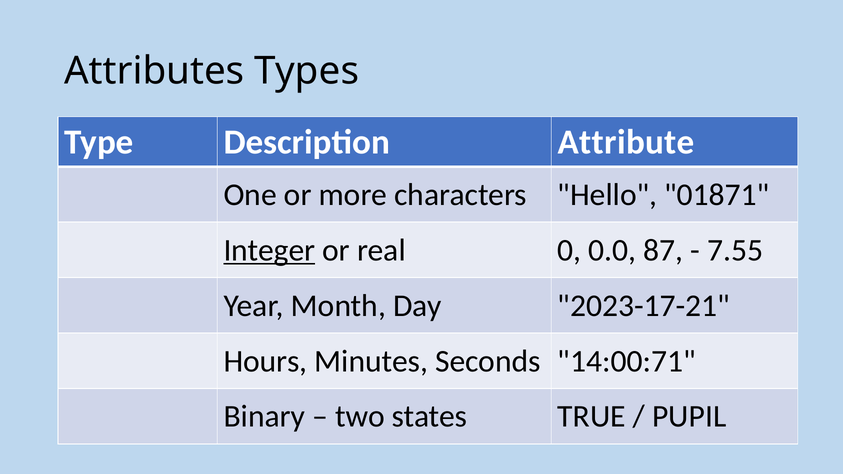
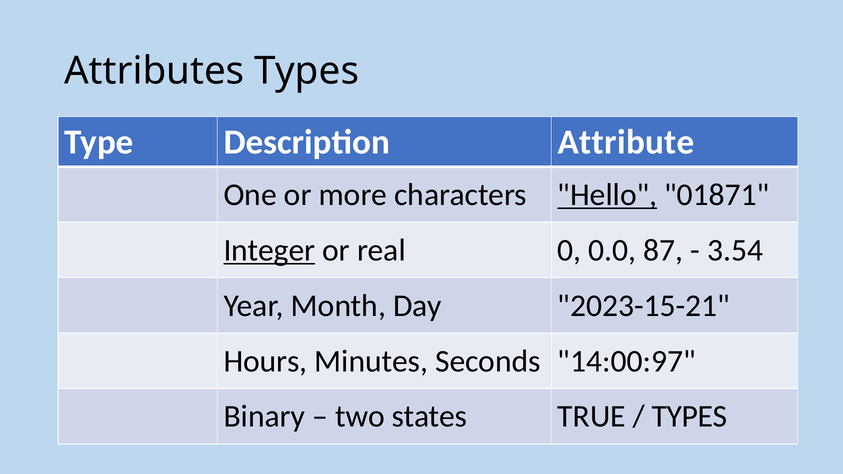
Hello underline: none -> present (607, 195)
7.55: 7.55 -> 3.54 (735, 250)
2023-17-21: 2023-17-21 -> 2023-15-21 (644, 306)
14:00:71: 14:00:71 -> 14:00:97 (627, 361)
PUPIL: PUPIL -> TYPES (689, 417)
